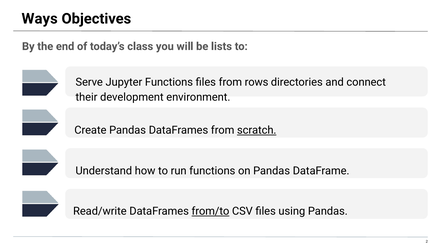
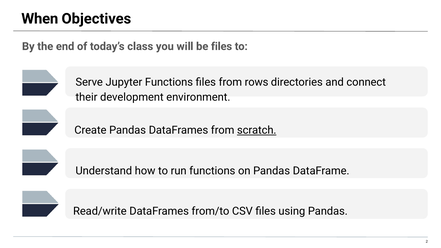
Ways: Ways -> When (40, 19)
be lists: lists -> files (222, 46)
from/to underline: present -> none (210, 211)
